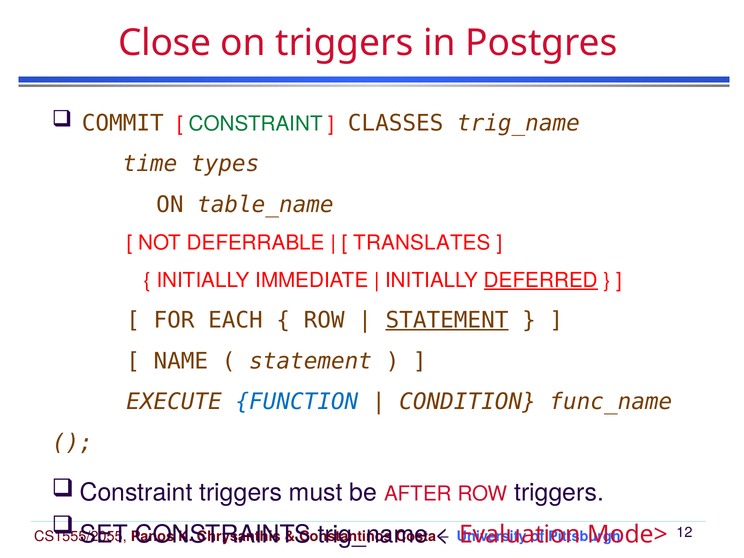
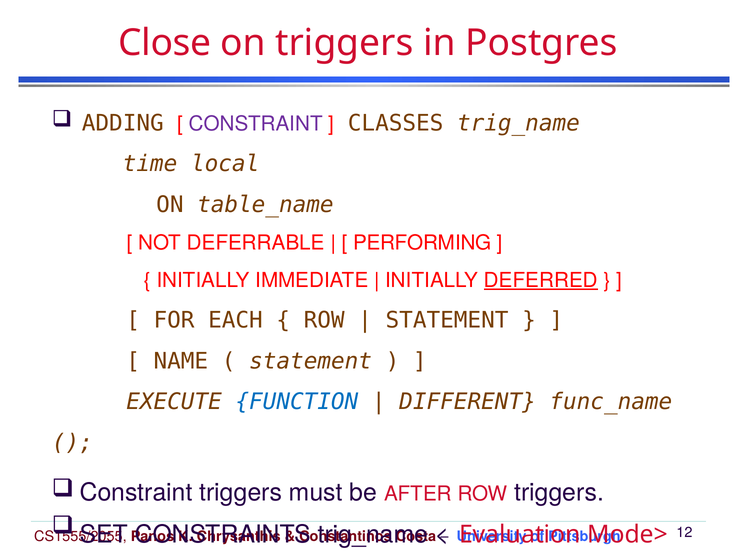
COMMIT: COMMIT -> ADDING (123, 123)
CONSTRAINT colour: green -> purple (256, 124)
types: types -> local (225, 164)
TRANSLATES: TRANSLATES -> PERFORMING (422, 243)
STATEMENT underline: present -> none (447, 320)
CONDITION: CONDITION -> DIFFERENT (468, 402)
